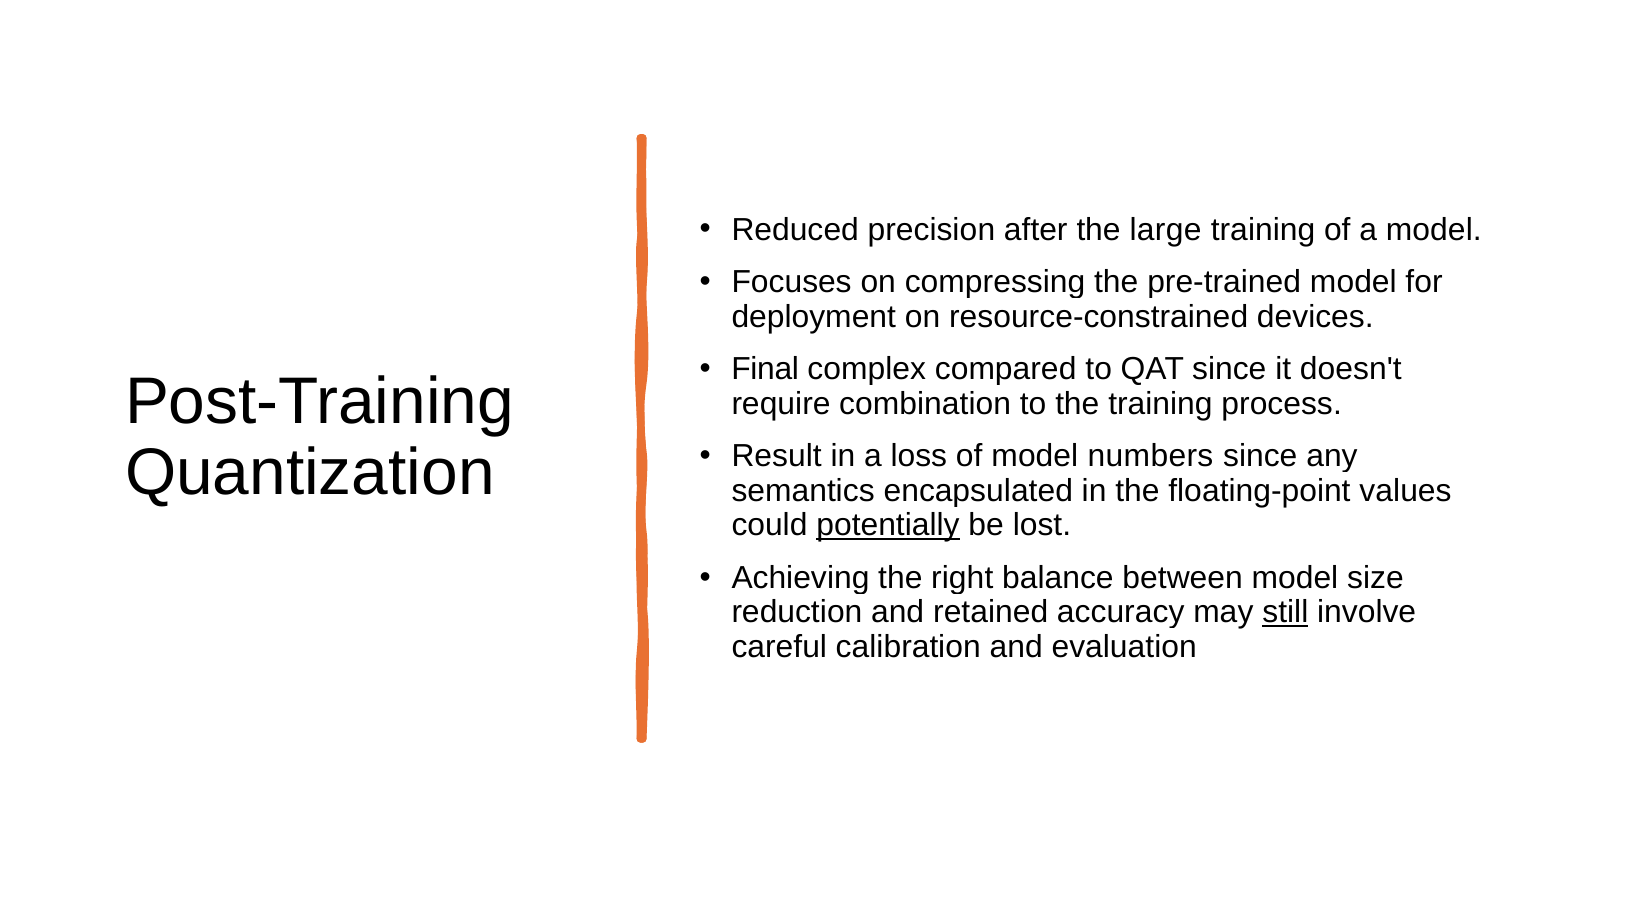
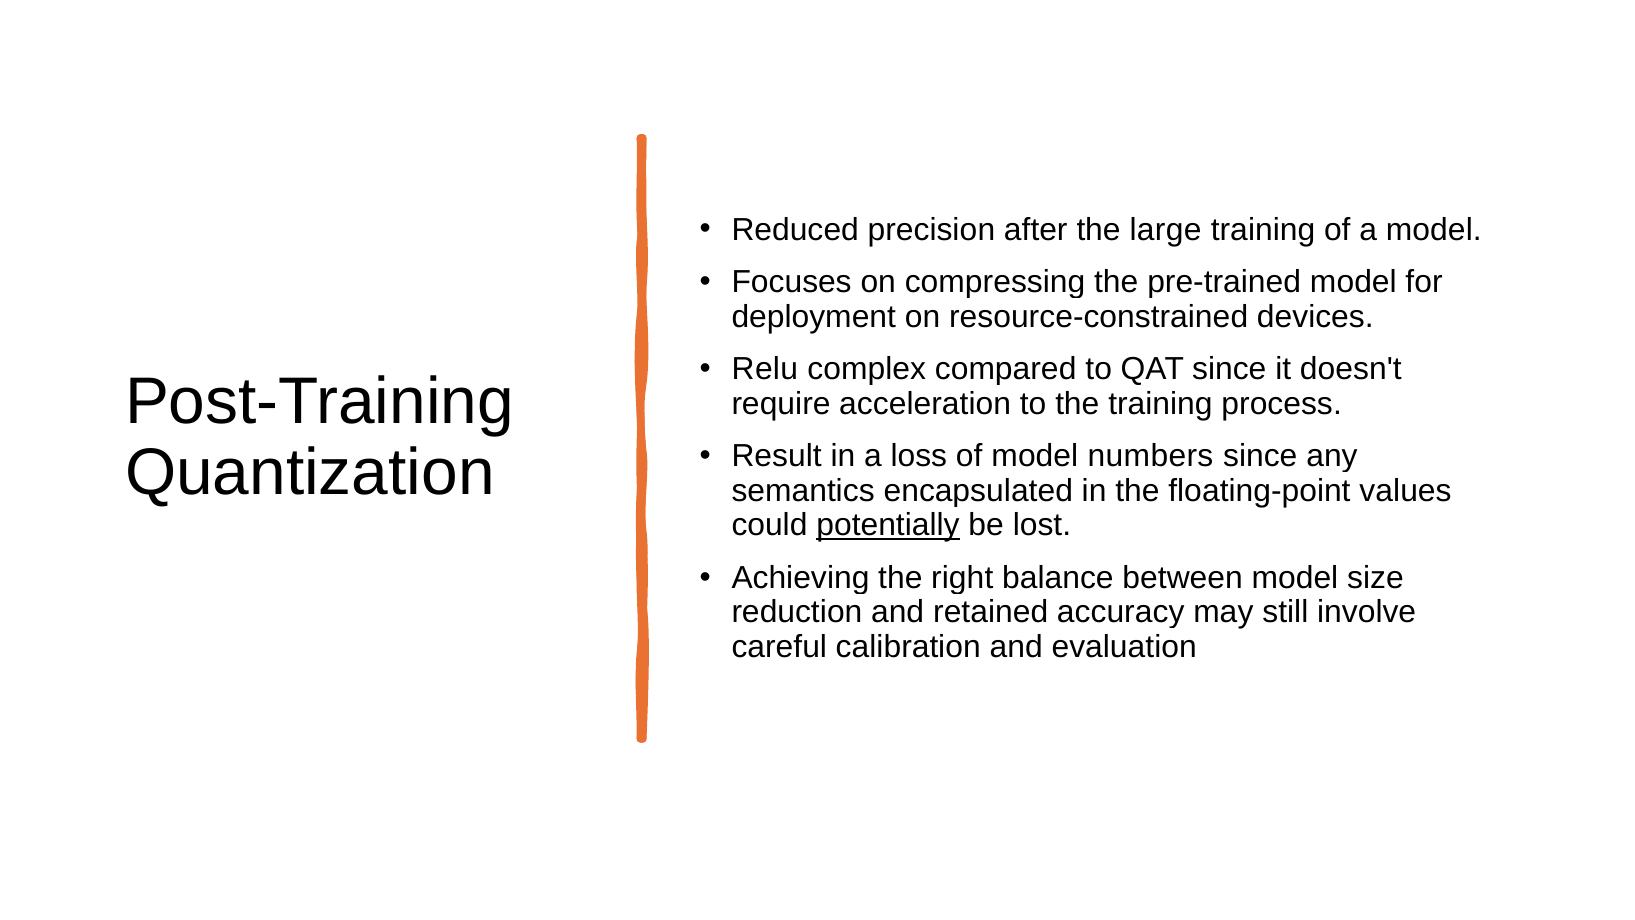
Final: Final -> Relu (765, 369)
combination: combination -> acceleration (925, 404)
still underline: present -> none (1285, 612)
